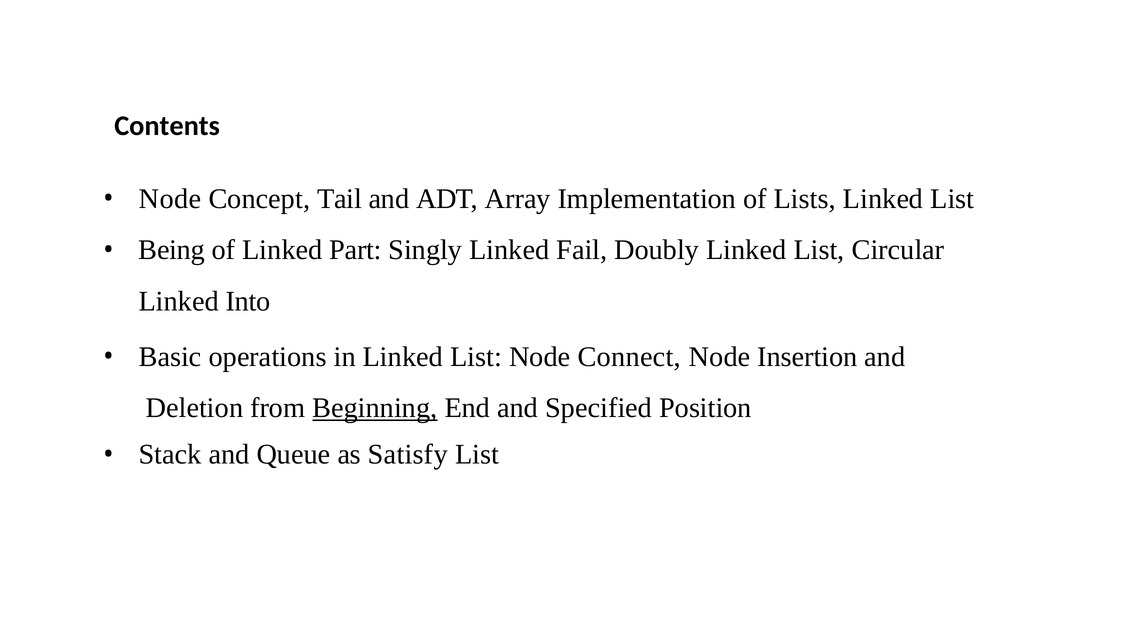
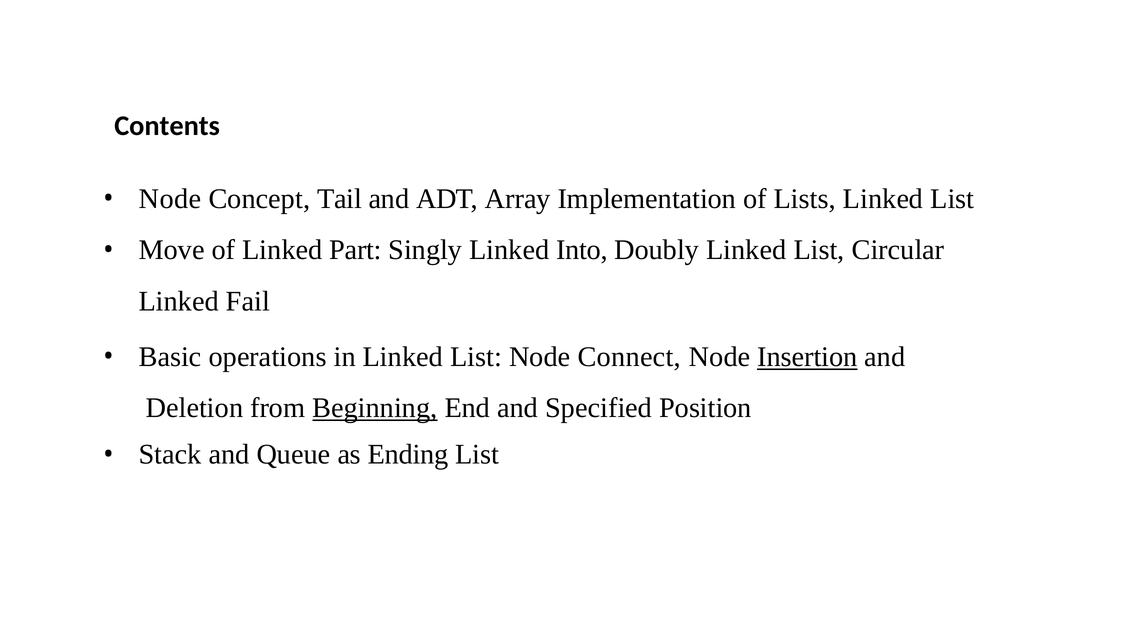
Being: Being -> Move (172, 250)
Fail: Fail -> Into (582, 250)
Into: Into -> Fail (248, 301)
Insertion underline: none -> present (807, 357)
Satisfy: Satisfy -> Ending (408, 454)
